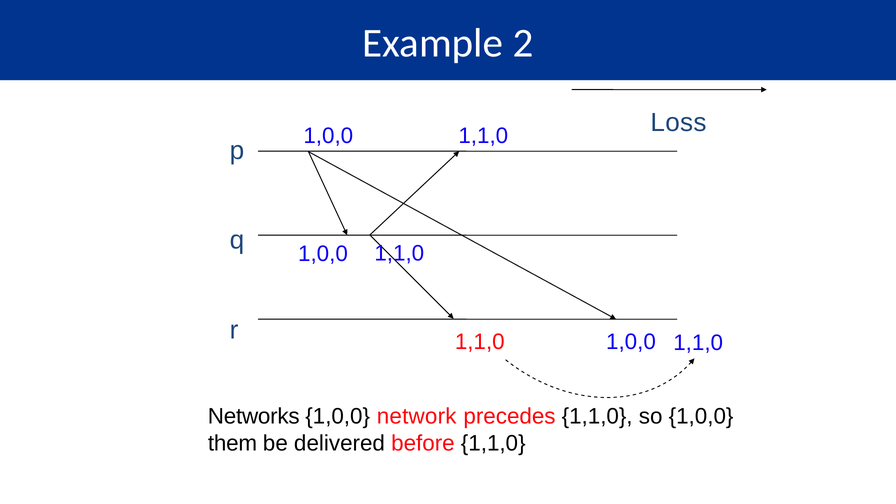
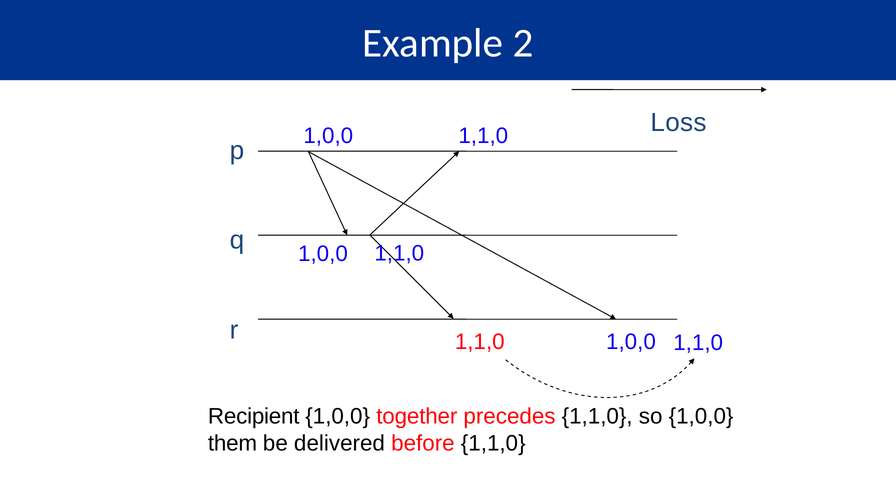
Networks: Networks -> Recipient (254, 416)
network: network -> together (417, 416)
